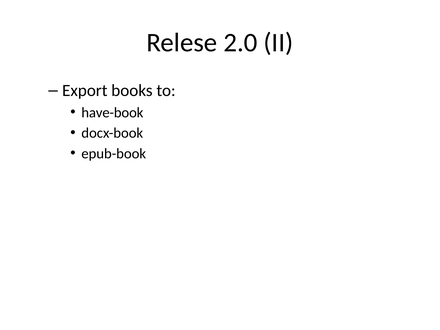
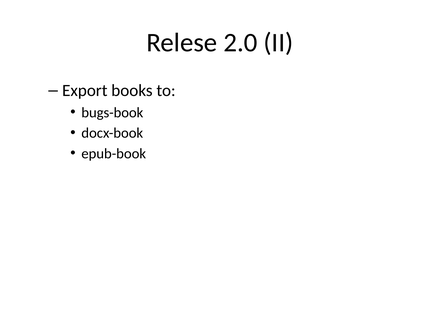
have-book: have-book -> bugs-book (112, 113)
